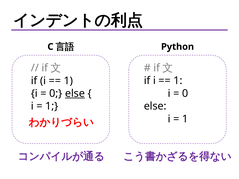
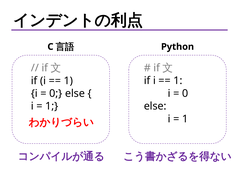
else underline: present -> none (75, 94)
